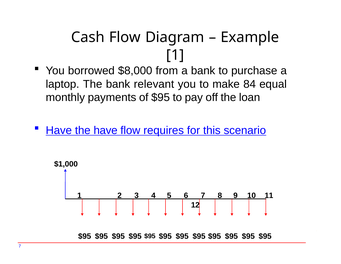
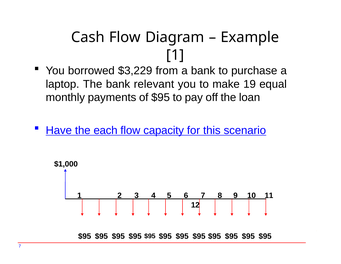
$8,000: $8,000 -> $3,229 (135, 71)
84: 84 -> 19 (250, 84)
the have: have -> each (106, 130)
requires: requires -> capacity (164, 130)
